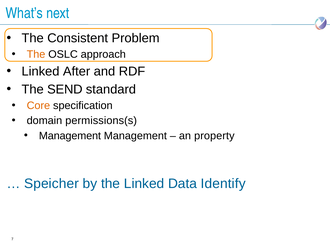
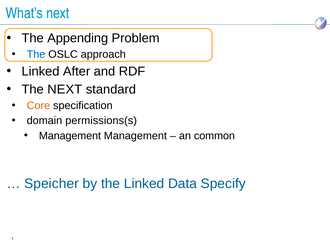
Consistent: Consistent -> Appending (78, 38)
The colour: orange -> blue (36, 55)
The SEND: SEND -> NEXT (65, 90)
property: property -> common (214, 136)
Identify: Identify -> Specify (223, 184)
